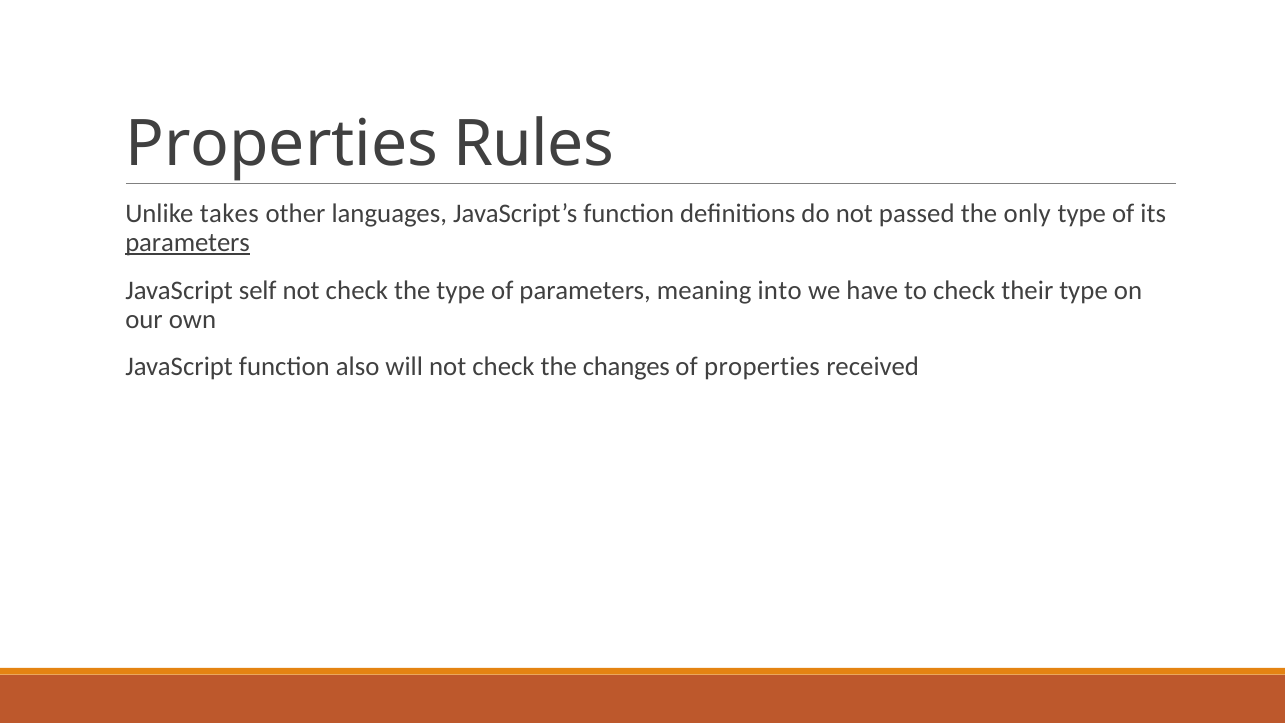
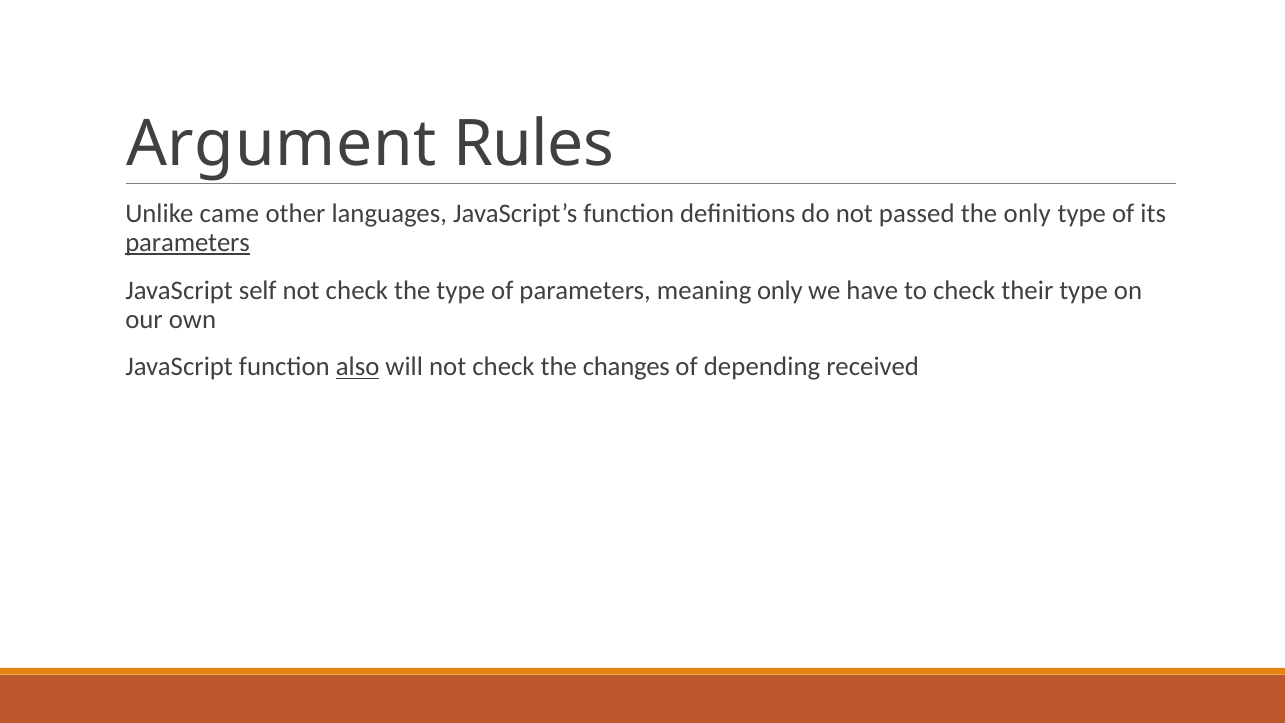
Properties: Properties -> Argument (281, 144)
takes: takes -> came (229, 214)
meaning into: into -> only (780, 290)
also underline: none -> present (358, 367)
of properties: properties -> depending (762, 367)
